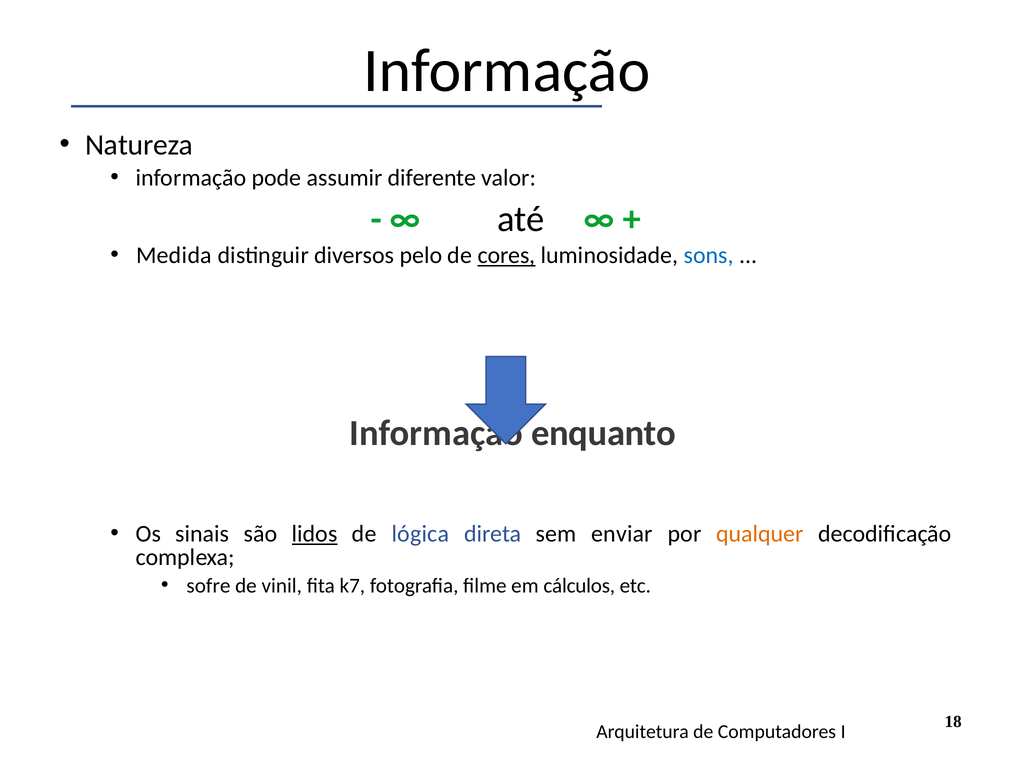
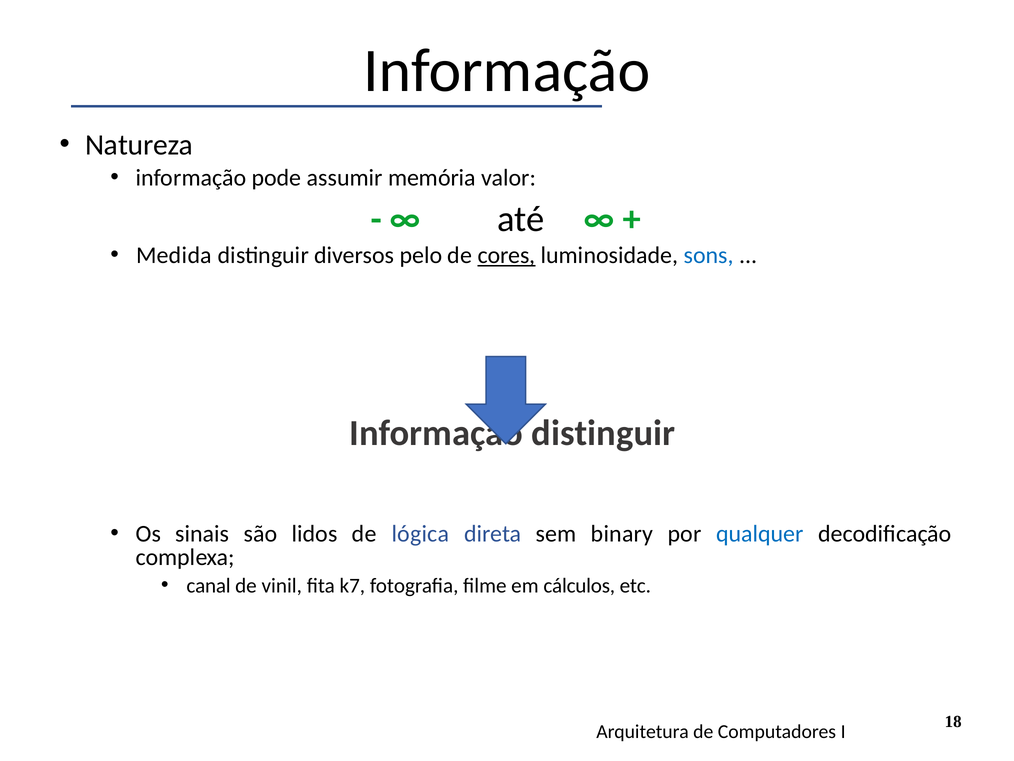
diferente: diferente -> memória (432, 178)
enquanto: enquanto -> distinguir (603, 433)
lidos underline: present -> none (315, 534)
enviar: enviar -> binary (622, 534)
qualquer colour: orange -> blue (760, 534)
sofre: sofre -> canal (209, 585)
